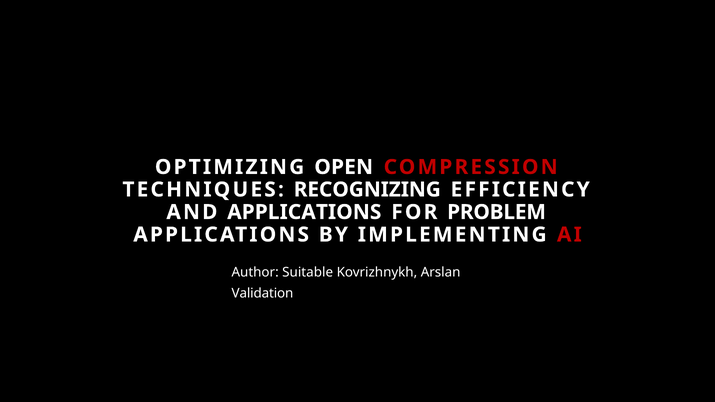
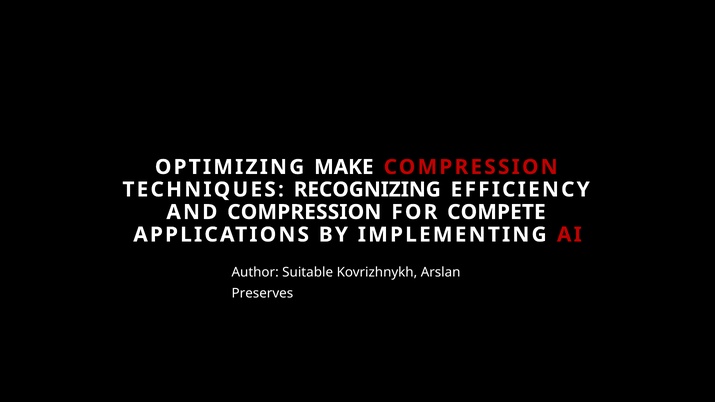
OPEN: OPEN -> MAKE (344, 167)
AND APPLICATIONS: APPLICATIONS -> COMPRESSION (304, 212)
PROBLEM: PROBLEM -> COMPETE (496, 212)
Validation: Validation -> Preserves (262, 293)
